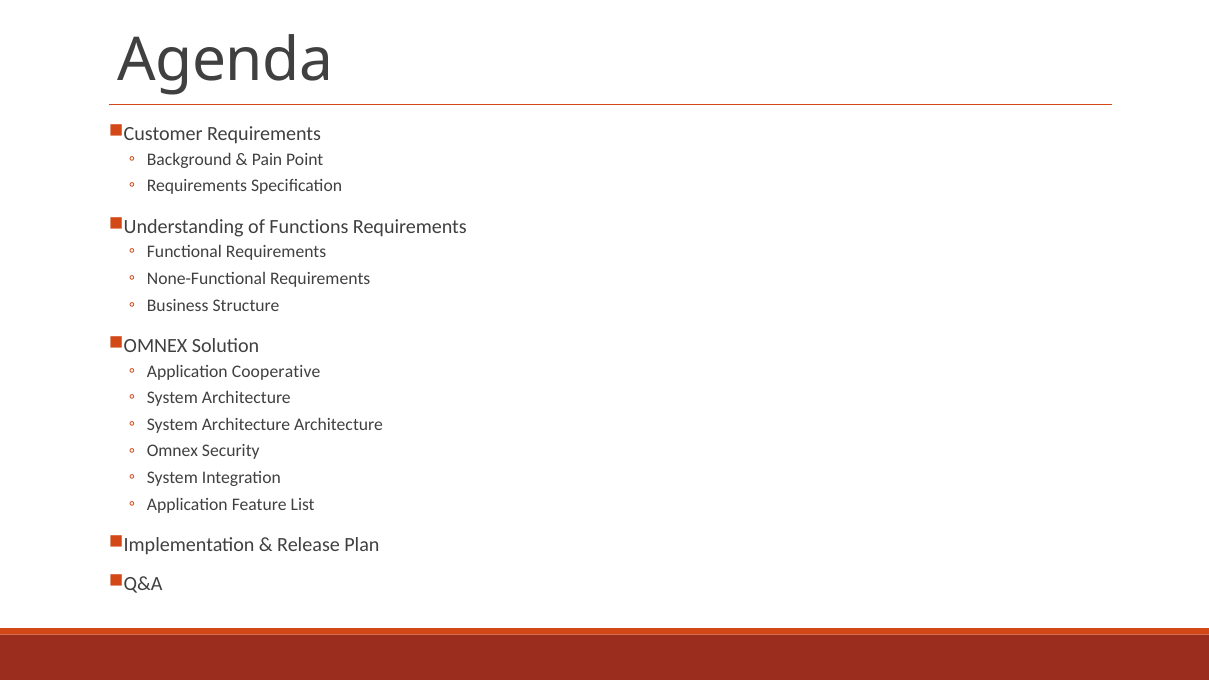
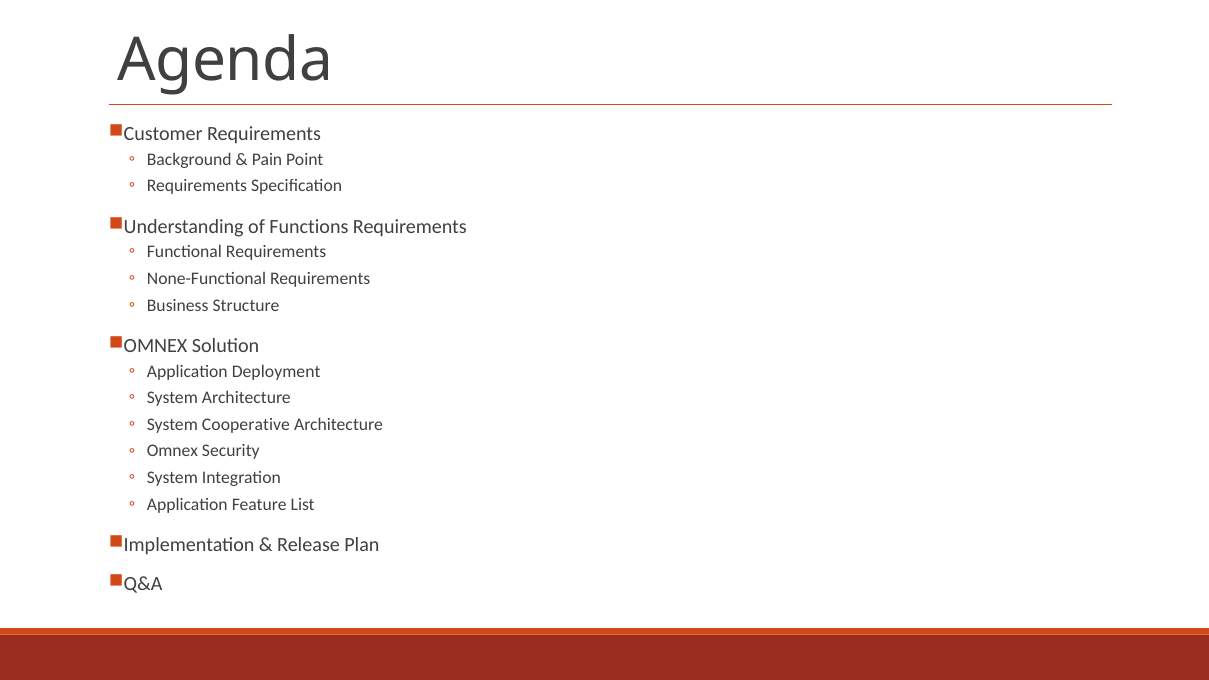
Cooperative: Cooperative -> Deployment (276, 371)
Architecture: Architecture -> Cooperative (246, 425)
